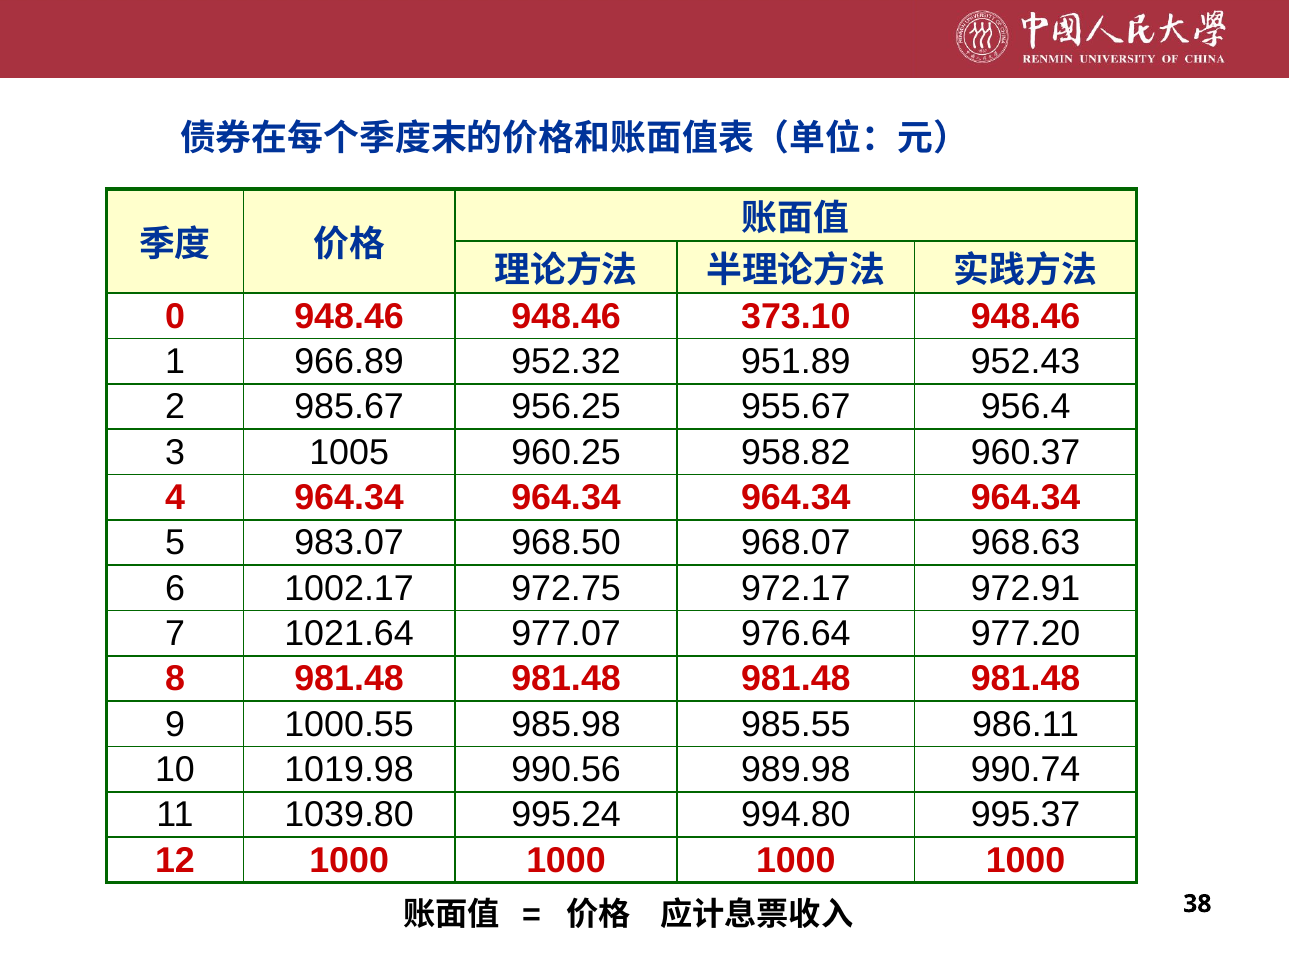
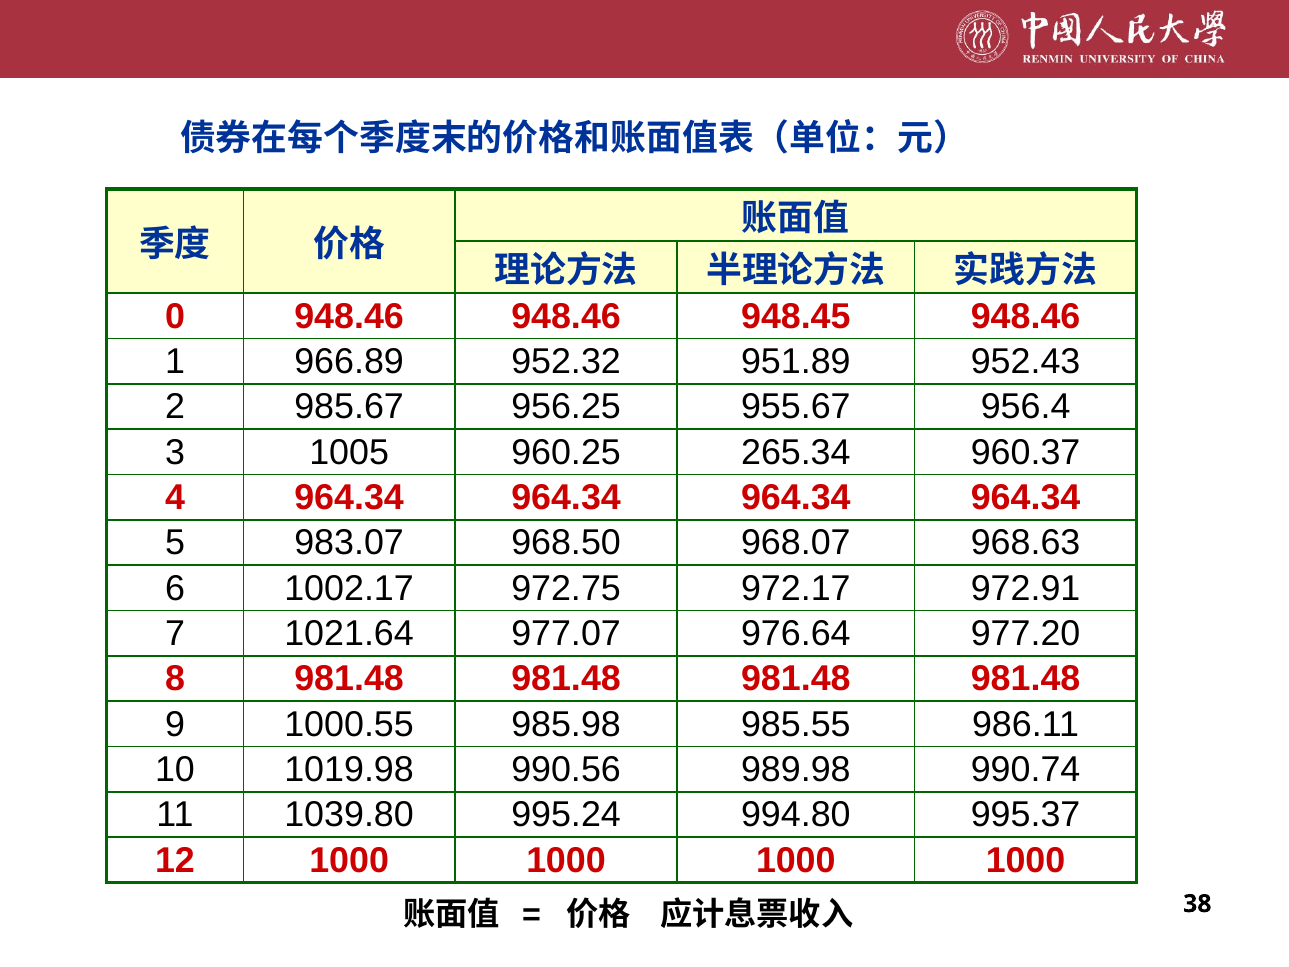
373.10: 373.10 -> 948.45 (796, 316)
958.82: 958.82 -> 265.34 (796, 452)
